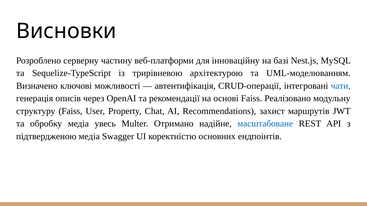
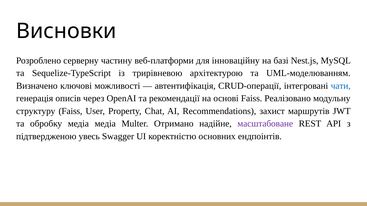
медіа увесь: увесь -> медіа (105, 124)
масштабоване colour: blue -> purple (265, 124)
підтвердженою медіа: медіа -> увесь (89, 137)
